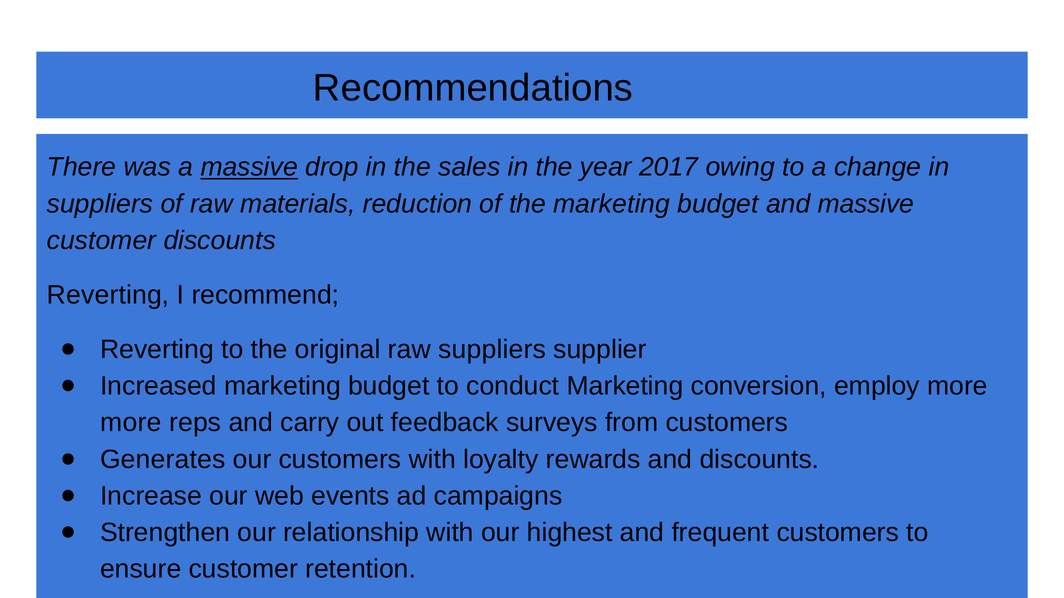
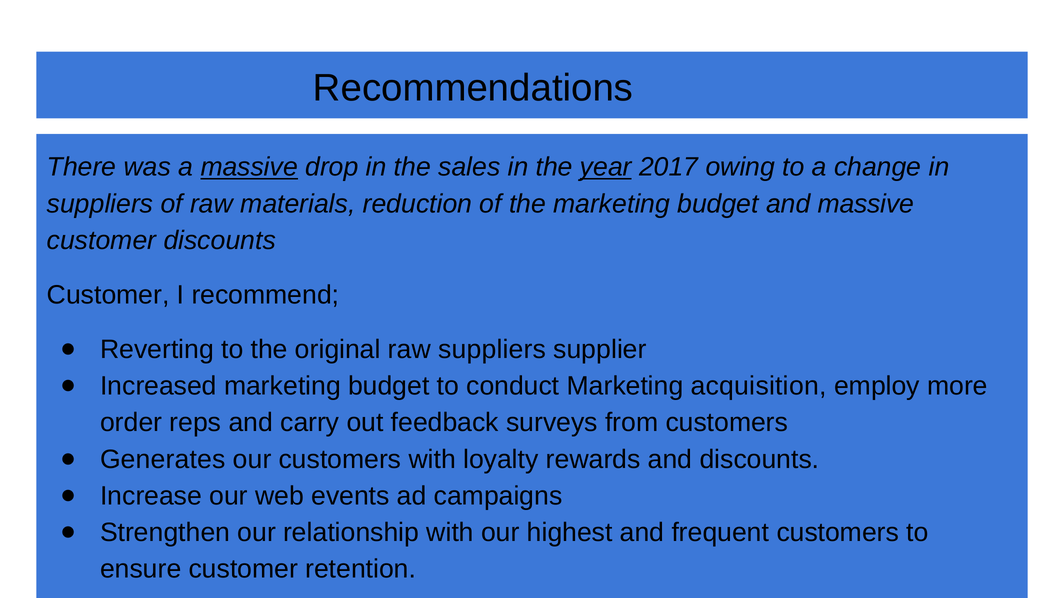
year underline: none -> present (606, 167)
Reverting: Reverting -> Customer (108, 295)
conversion: conversion -> acquisition (759, 386)
more: more -> order (131, 423)
